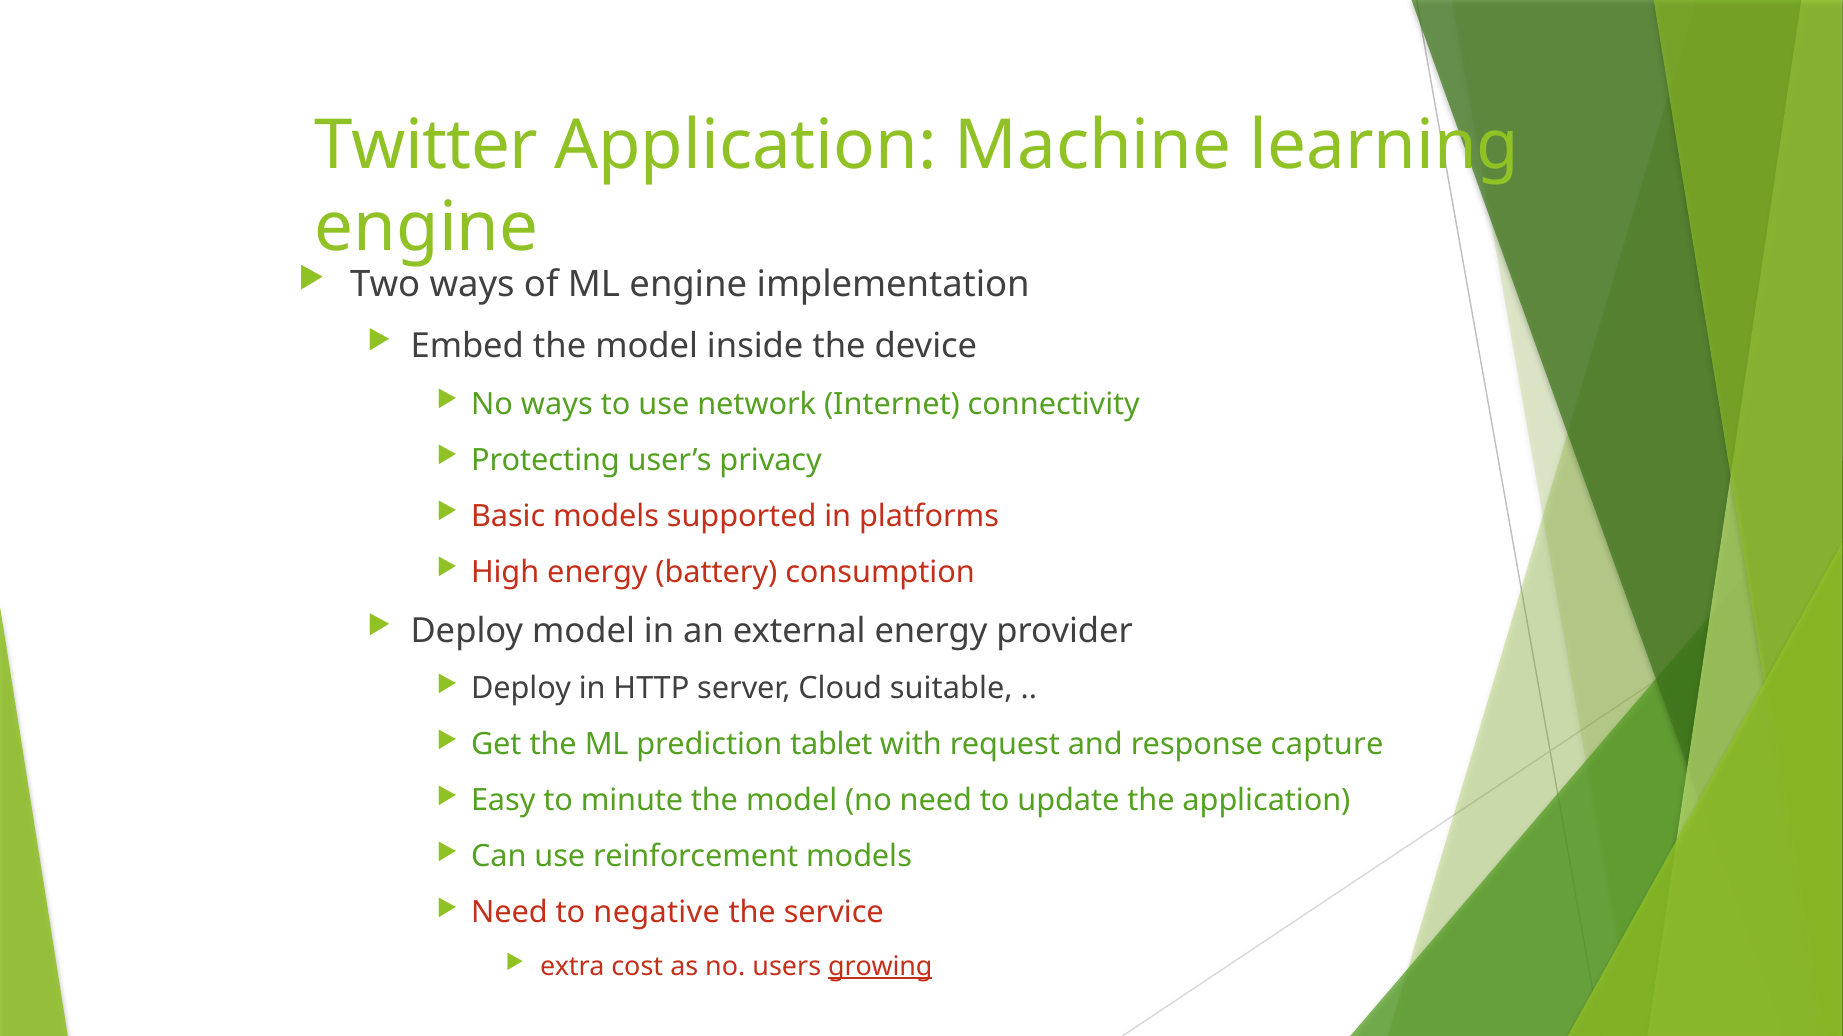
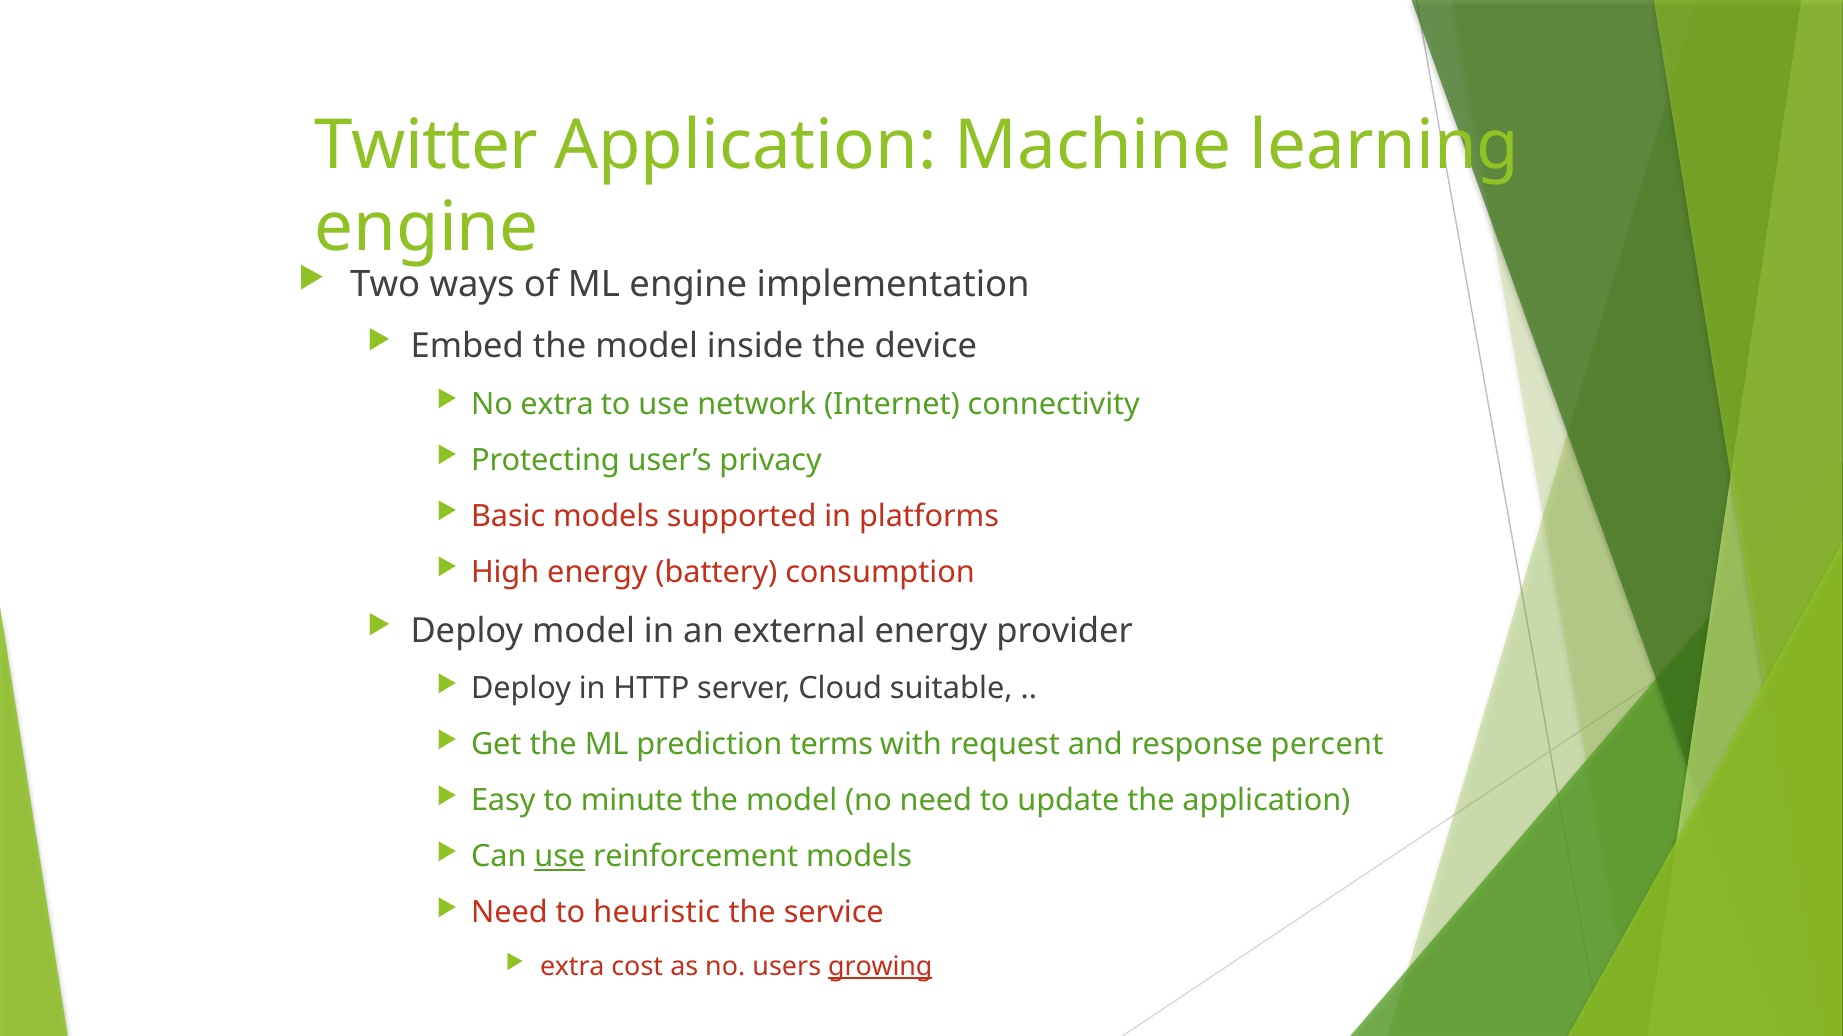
No ways: ways -> extra (557, 404)
tablet: tablet -> terms (831, 745)
capture: capture -> percent (1327, 745)
use underline: none -> present (560, 857)
negative: negative -> heuristic (657, 913)
